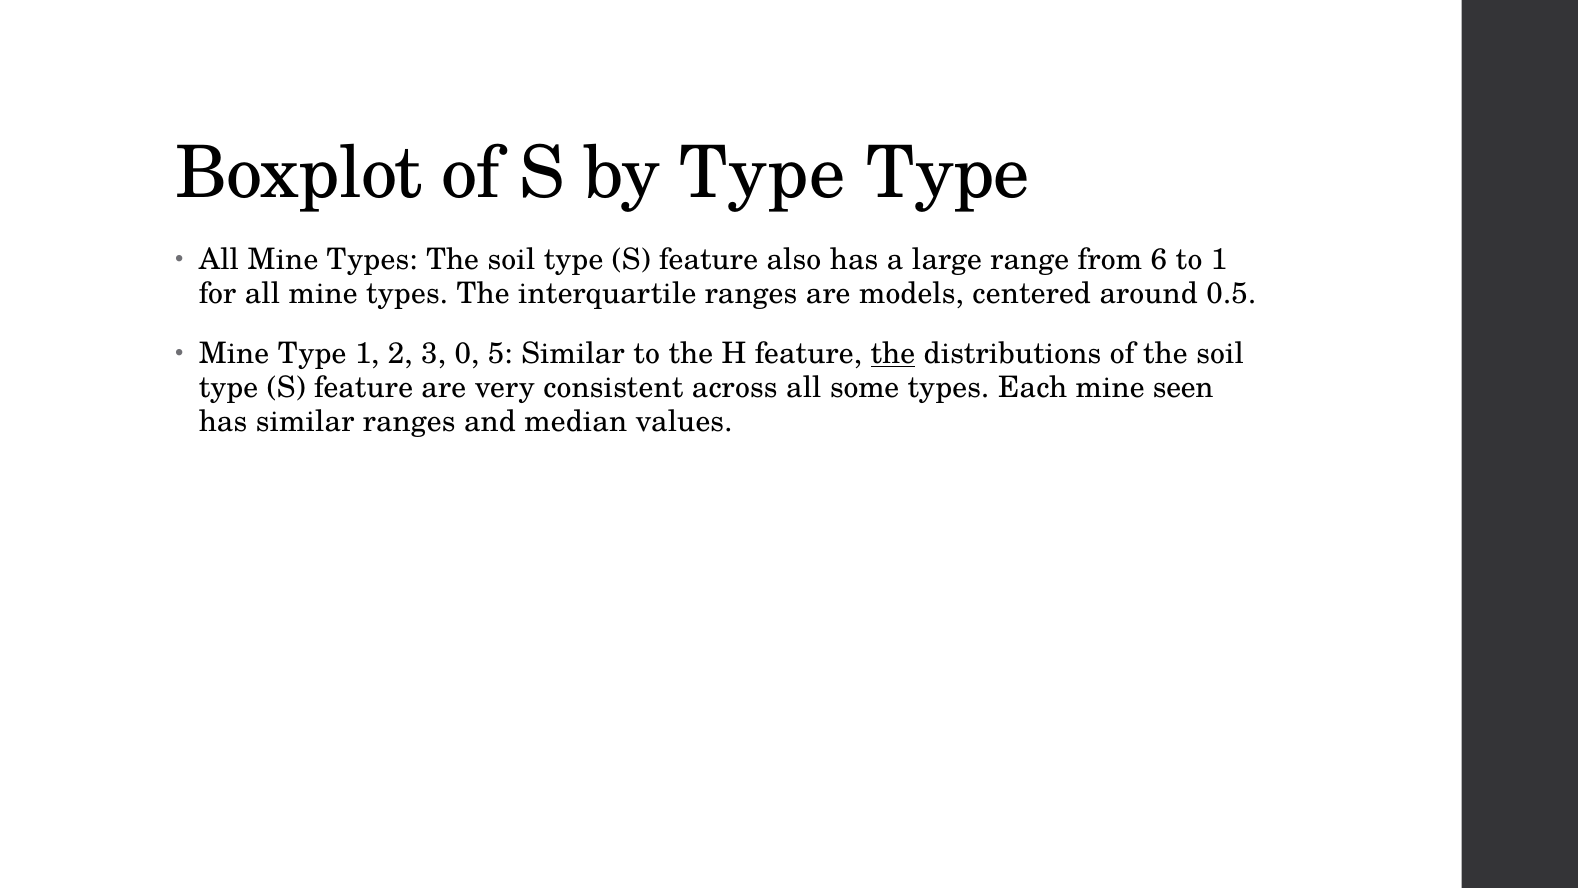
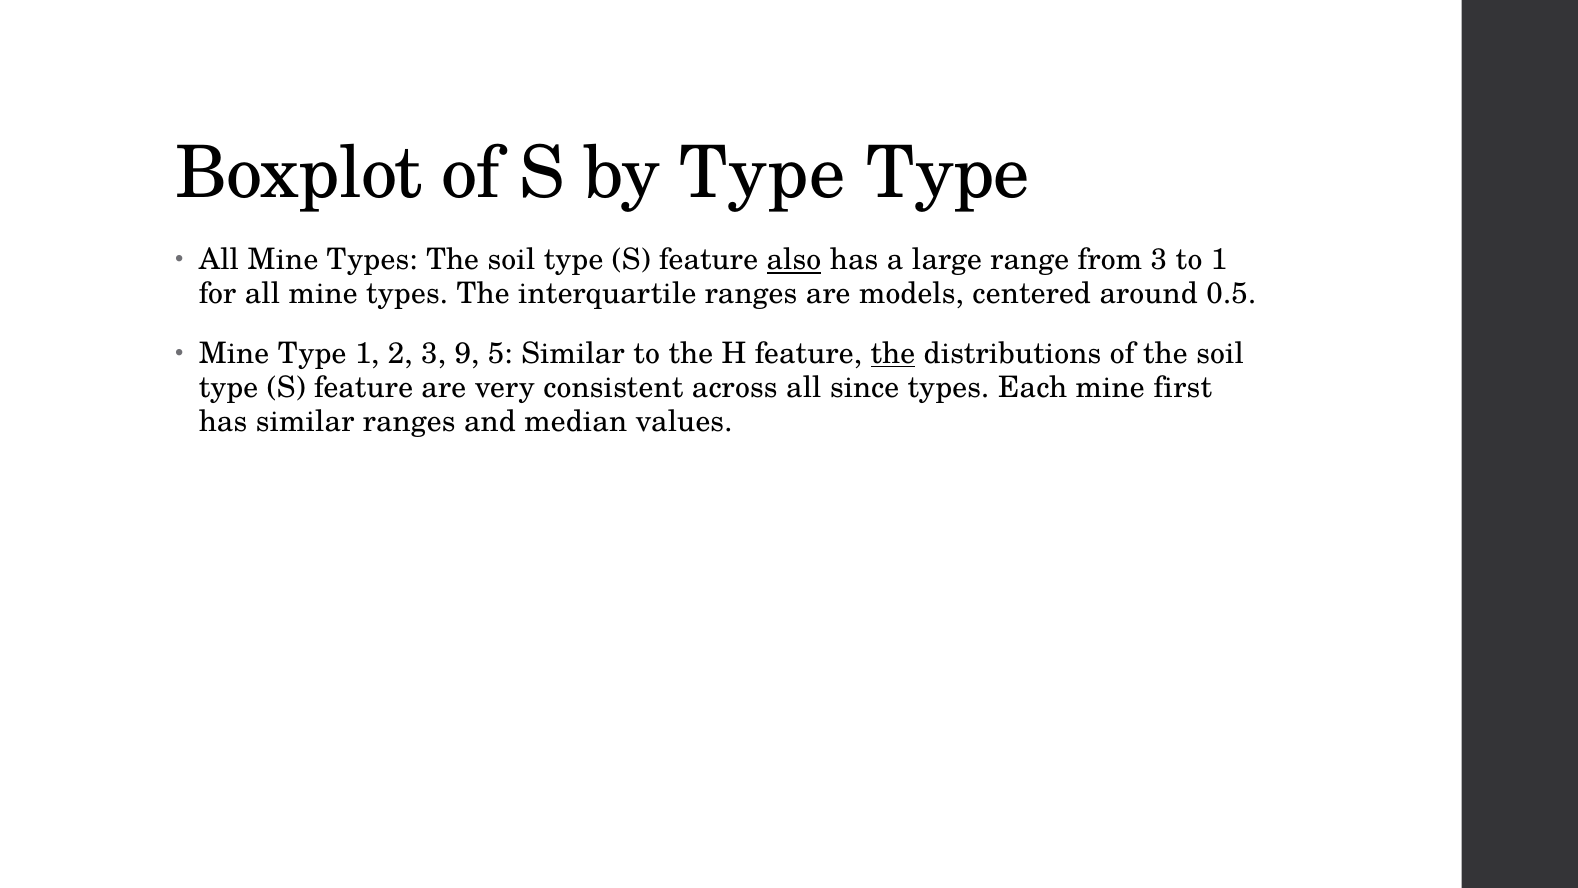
also underline: none -> present (794, 260)
from 6: 6 -> 3 (1159, 260)
0: 0 -> 9 (467, 354)
some: some -> since (865, 387)
seen: seen -> first (1183, 387)
